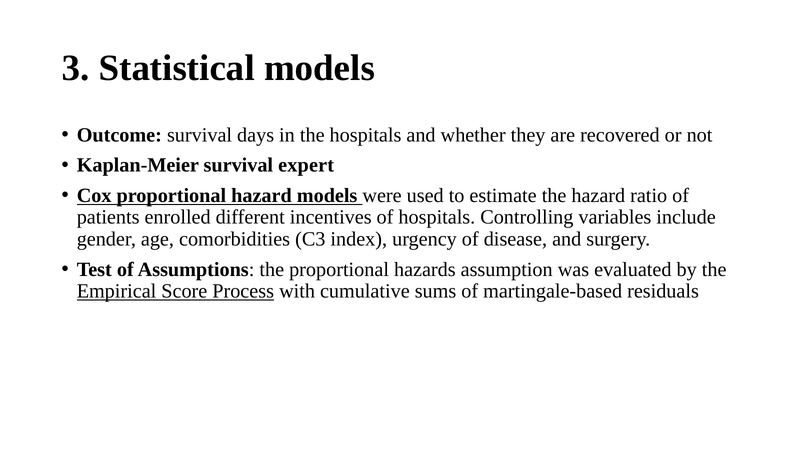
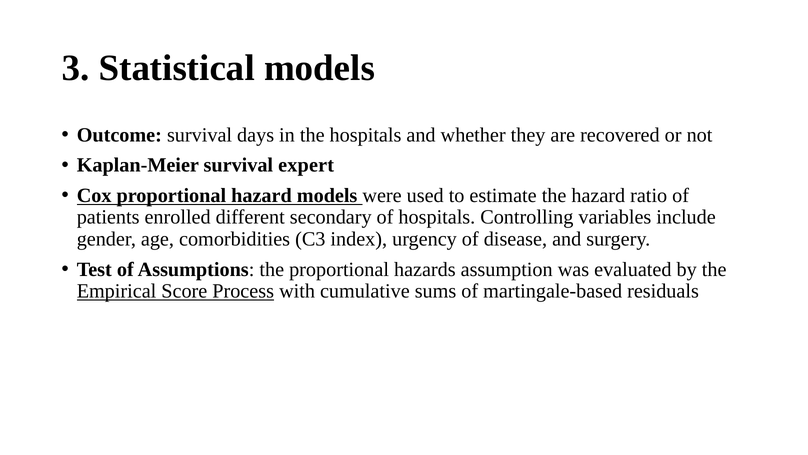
incentives: incentives -> secondary (331, 217)
